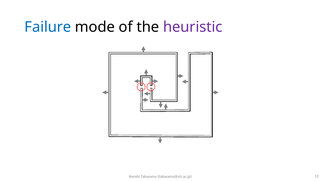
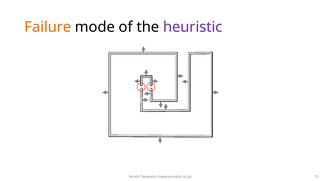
Failure colour: blue -> orange (48, 27)
